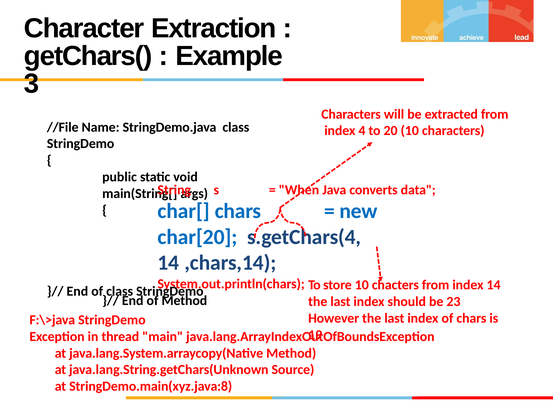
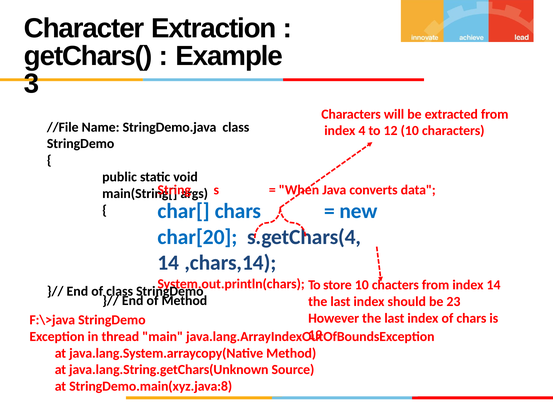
20: 20 -> 12 (391, 131)
